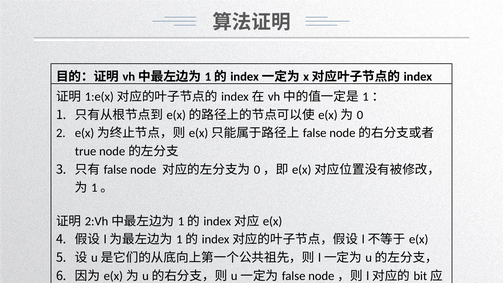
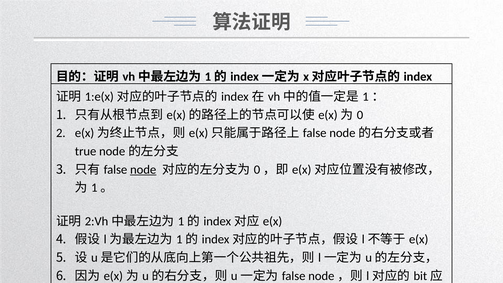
node underline: none -> present (143, 170)
